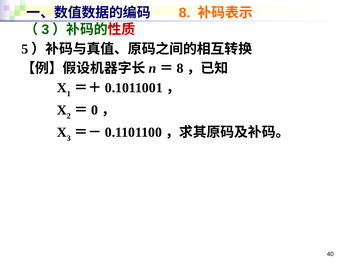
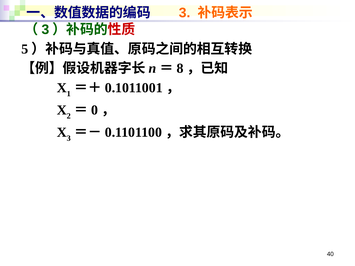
8: 8 -> 3 (185, 13)
